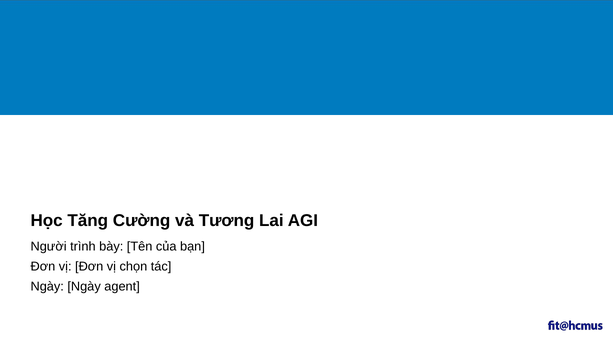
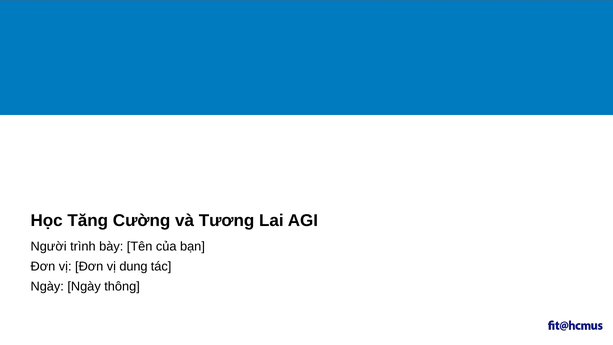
chọn: chọn -> dung (133, 267)
agent: agent -> thông (122, 287)
